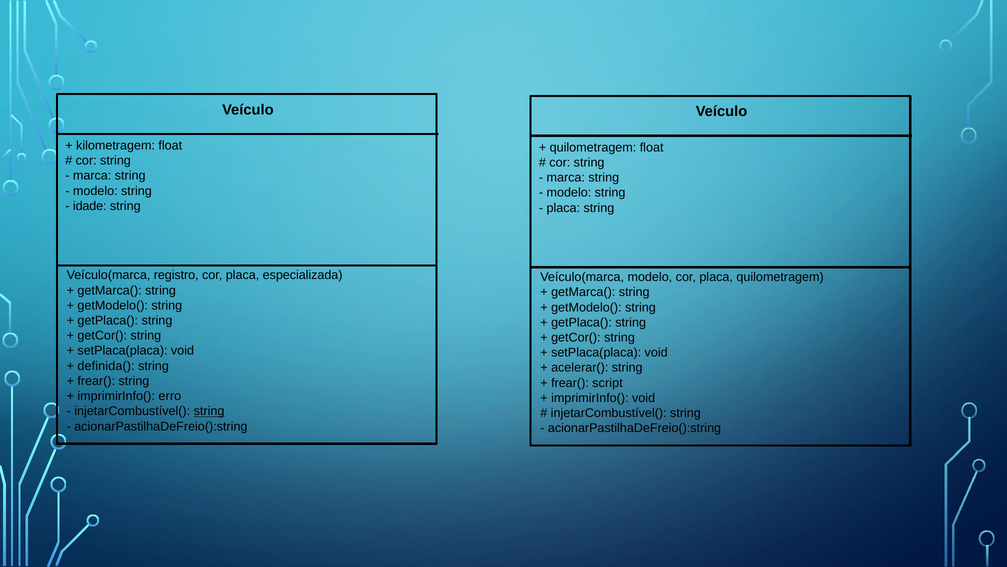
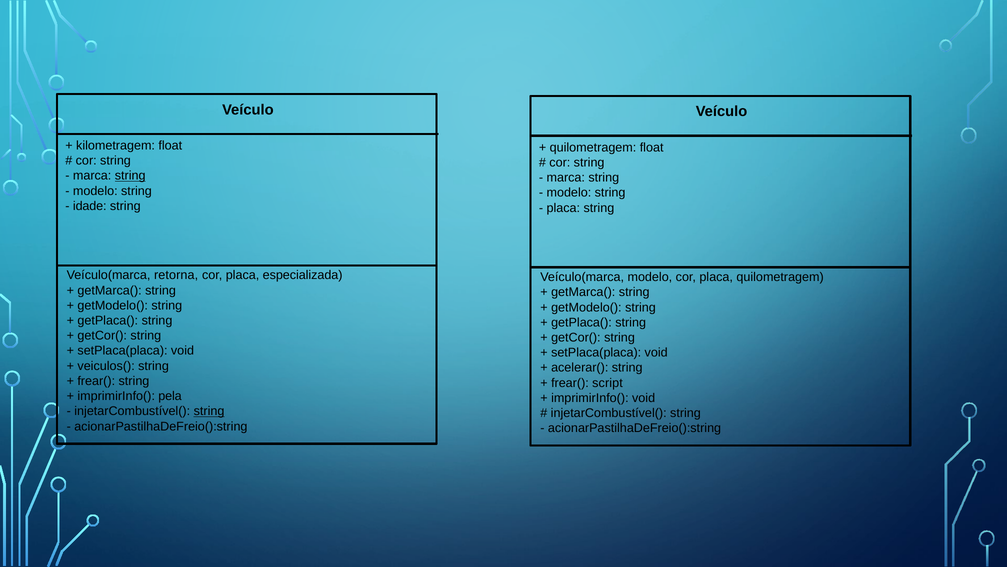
string underline: none -> present (130, 176)
registro: registro -> retorna (176, 275)
definida(: definida( -> veiculos( (106, 366)
erro: erro -> pela (170, 396)
